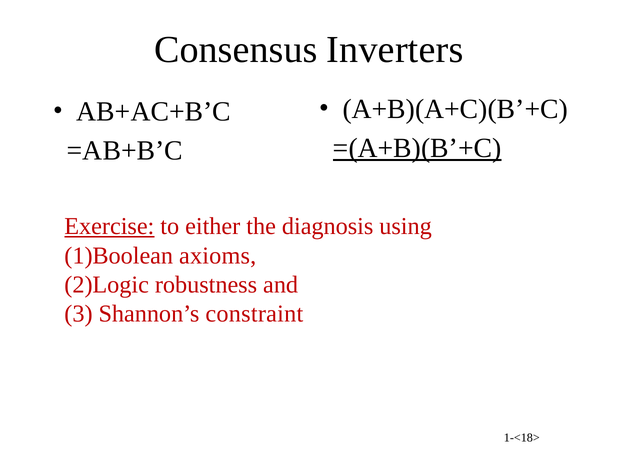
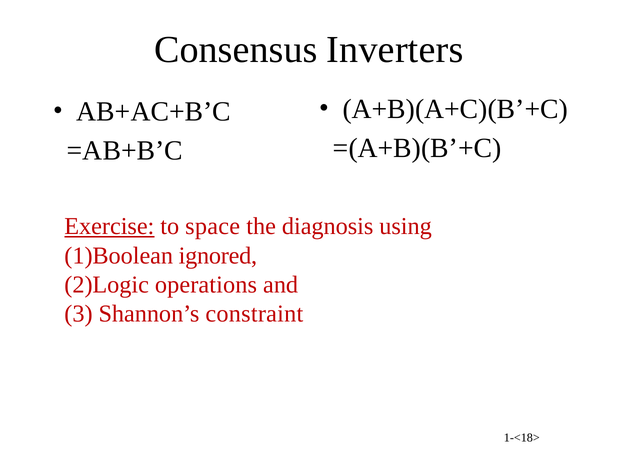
=(A+B)(B’+C underline: present -> none (417, 148)
either: either -> space (213, 226)
axioms: axioms -> ignored (218, 256)
robustness: robustness -> operations (206, 285)
